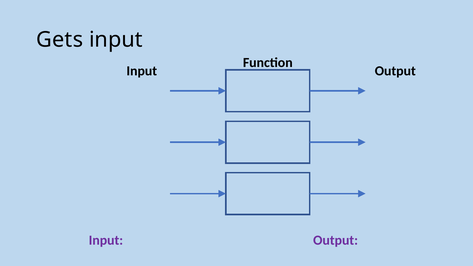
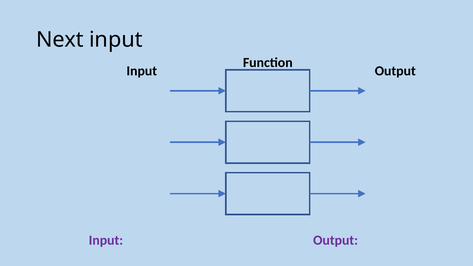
Gets: Gets -> Next (60, 40)
